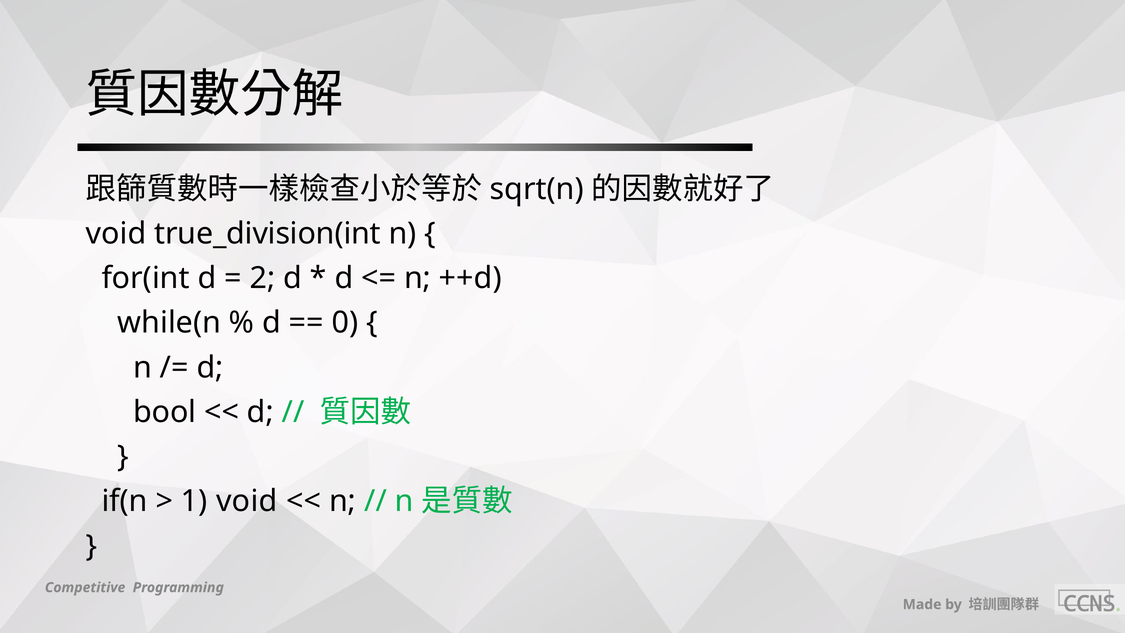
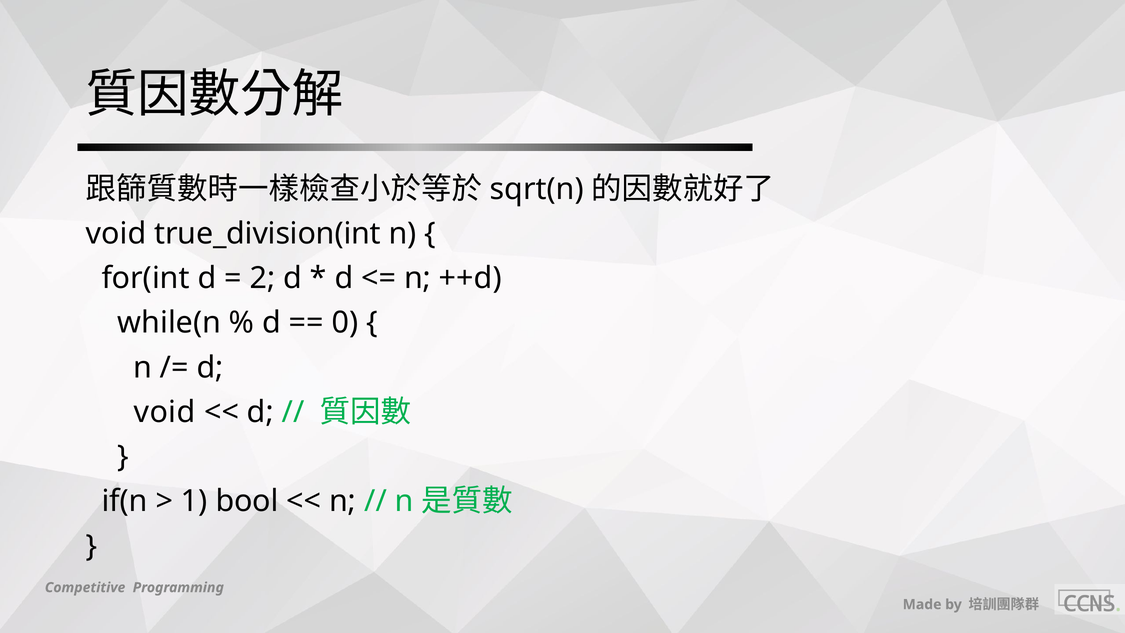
bool: bool -> void (165, 412)
1 void: void -> bool (247, 501)
